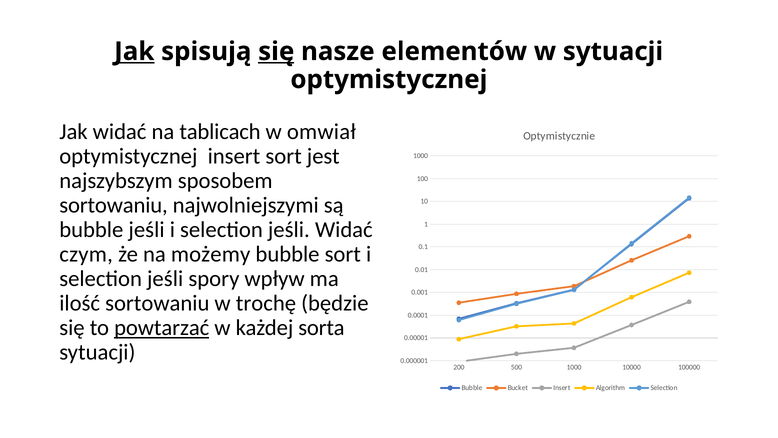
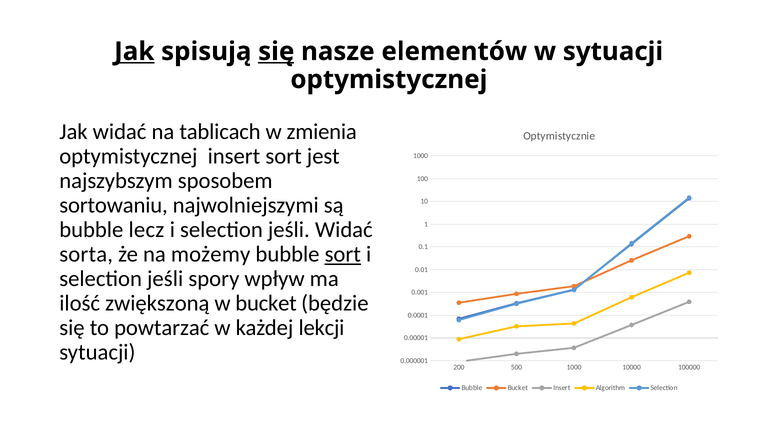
omwiał: omwiał -> zmienia (322, 132)
bubble jeśli: jeśli -> lecz (146, 230)
czym: czym -> sorta (86, 254)
sort underline: none -> present (343, 254)
ilość sortowaniu: sortowaniu -> zwiększoną (157, 303)
w trochę: trochę -> bucket (266, 303)
powtarzać underline: present -> none (162, 328)
sorta: sorta -> lekcji (321, 328)
